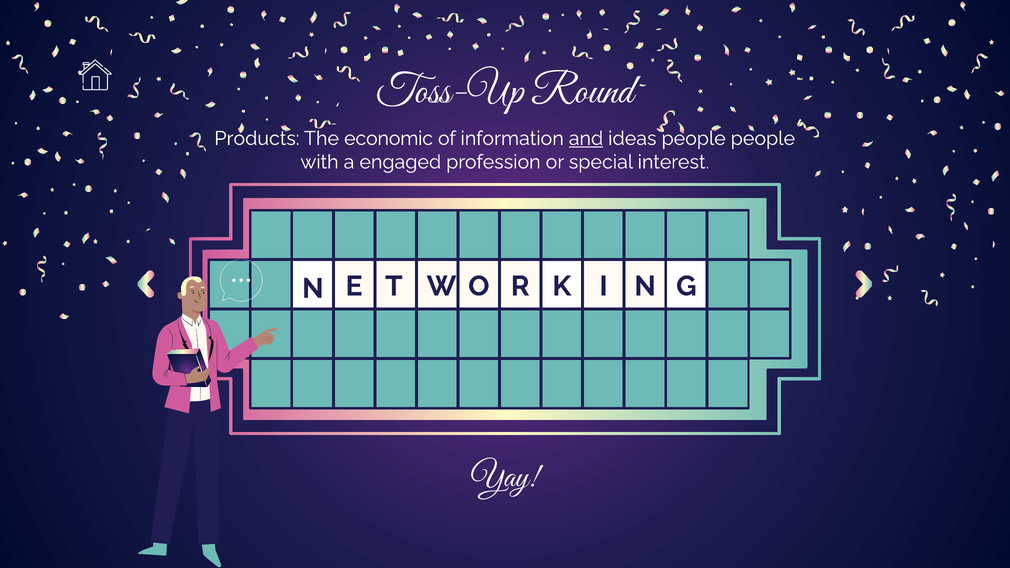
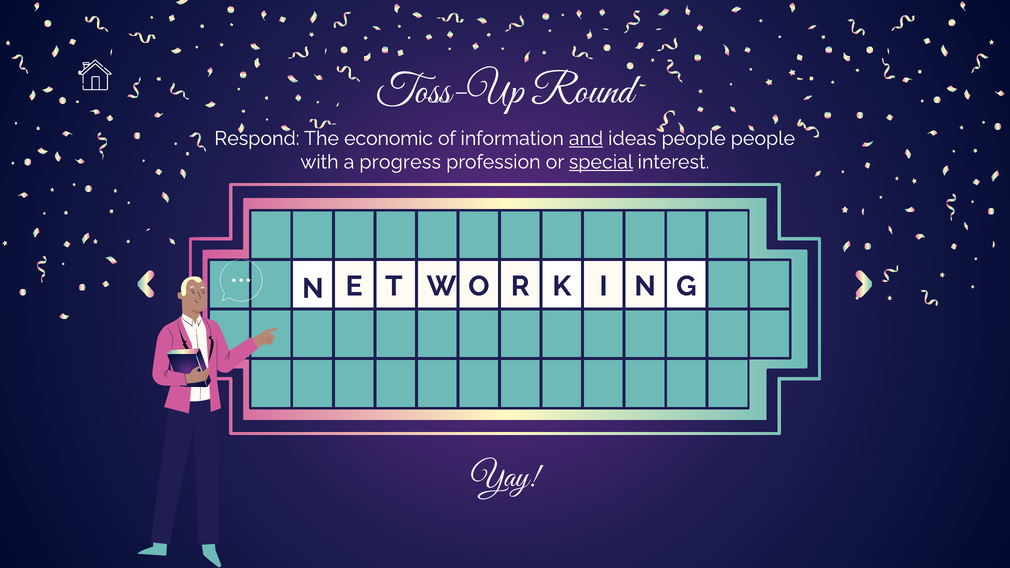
Products: Products -> Respond (257, 138)
engaged: engaged -> progress (400, 162)
special underline: none -> present (601, 162)
